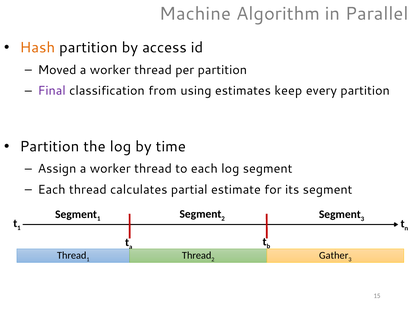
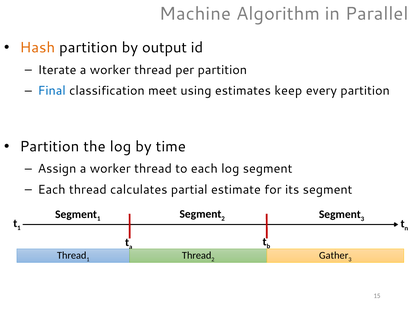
access: access -> output (164, 48)
Moved: Moved -> Iterate (57, 70)
Final colour: purple -> blue (52, 91)
from: from -> meet (163, 91)
